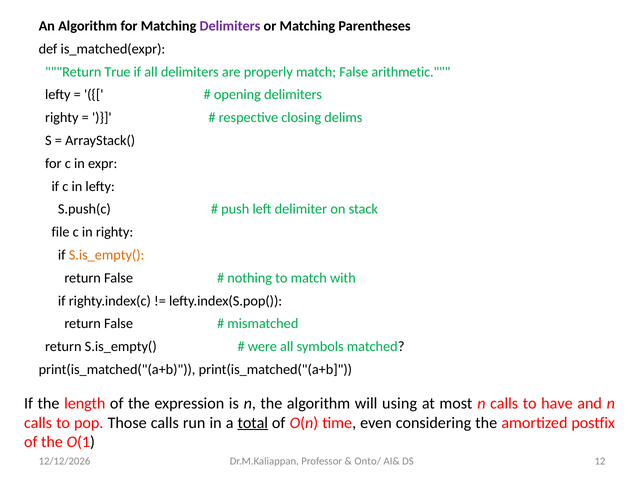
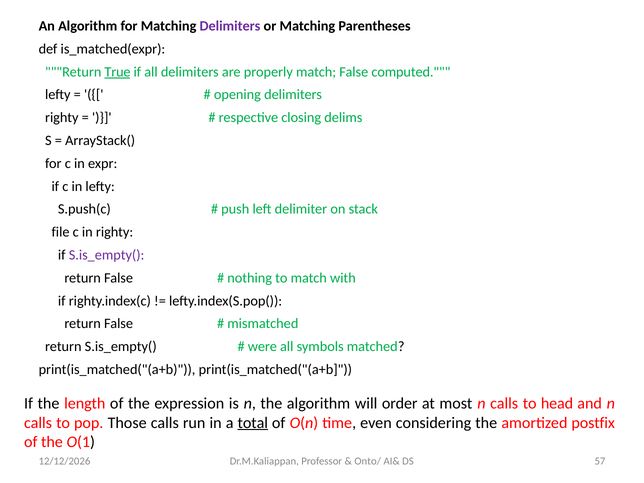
True underline: none -> present (118, 72)
arithmetic: arithmetic -> computed (411, 72)
S.is_empty( colour: orange -> purple (107, 255)
using: using -> order (400, 403)
have: have -> head (557, 403)
12: 12 -> 57 (600, 461)
